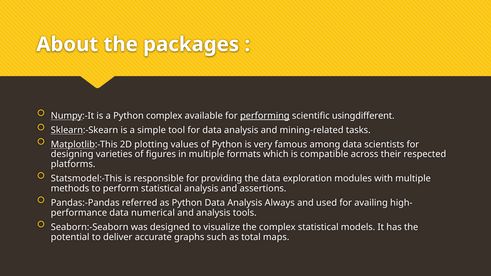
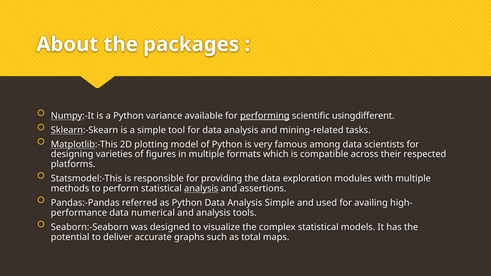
Python complex: complex -> variance (164, 116)
values: values -> model (184, 144)
analysis underline: none -> present (201, 189)
Analysis Always: Always -> Simple (280, 203)
